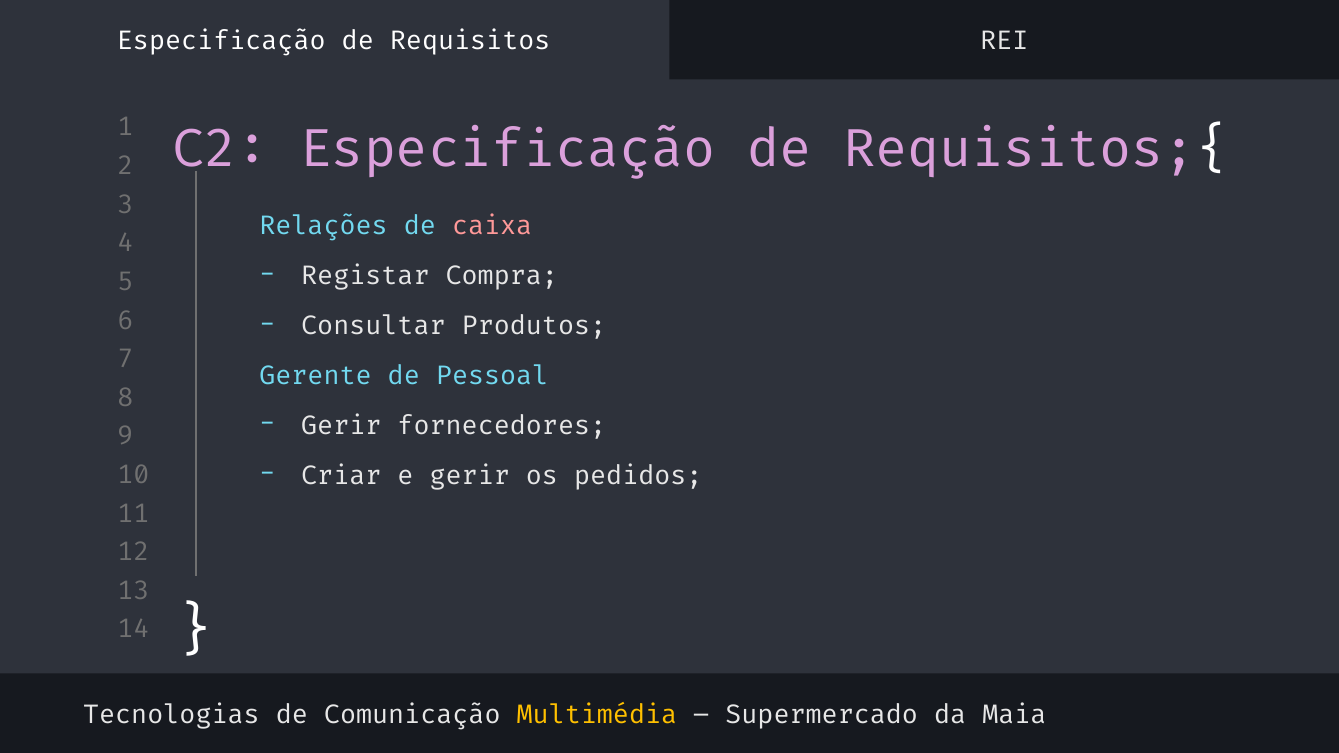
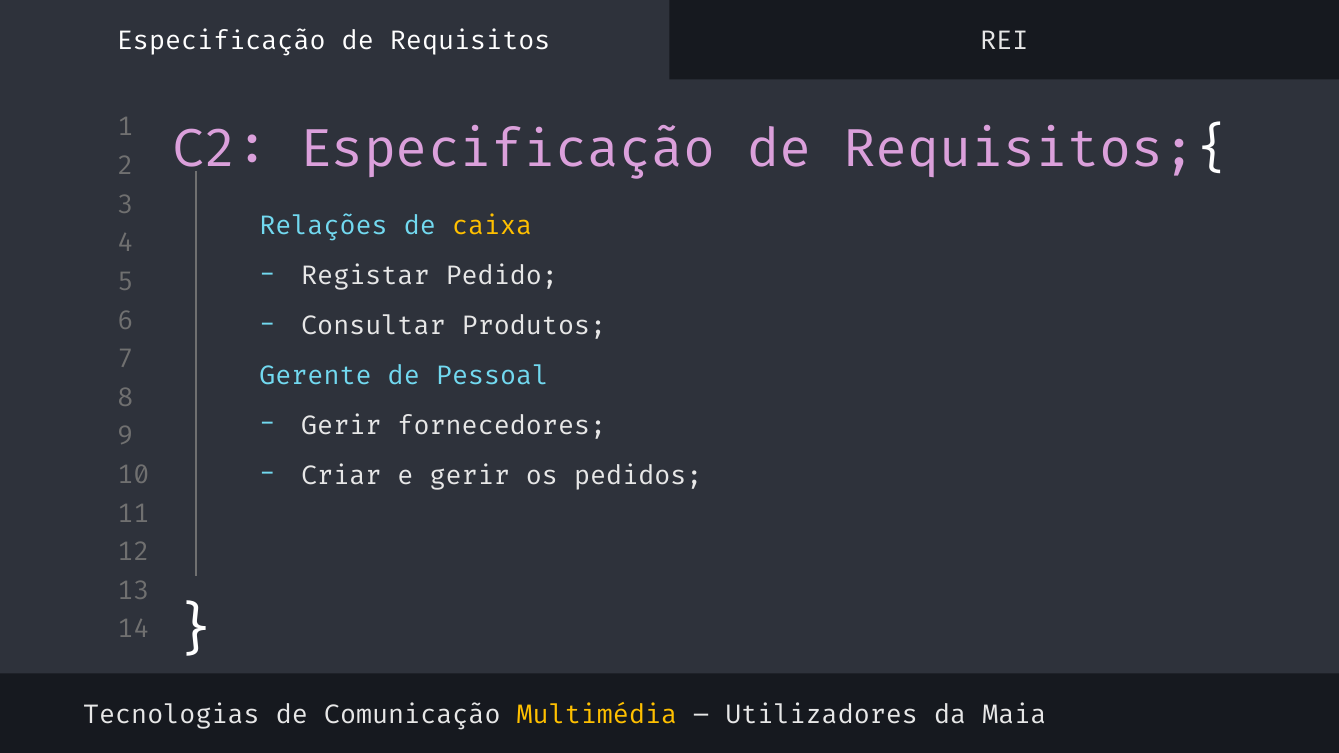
caixa colour: pink -> yellow (492, 226)
Compra: Compra -> Pedido (502, 276)
Supermercado: Supermercado -> Utilizadores (822, 715)
